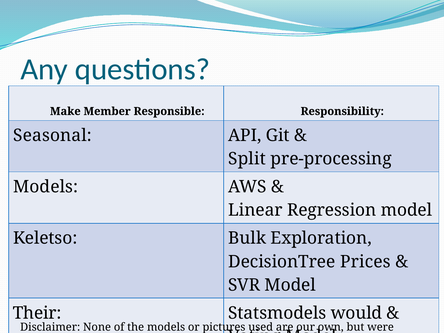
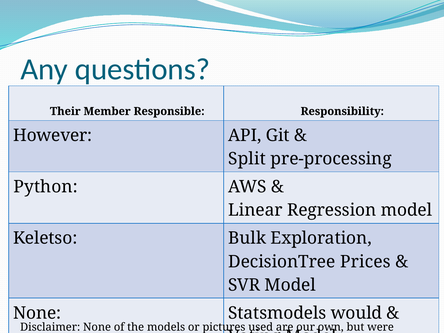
Make: Make -> Their (65, 111)
Seasonal: Seasonal -> However (53, 135)
Models: Models -> Python (46, 187)
Their: Their -> None (37, 313)
